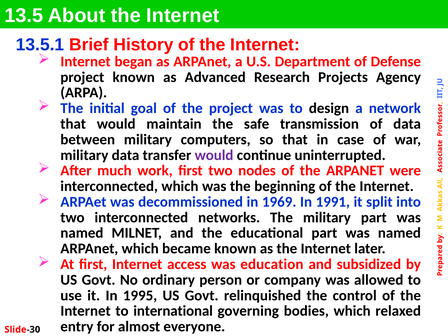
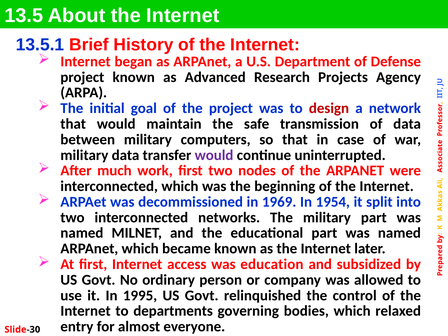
design colour: black -> red (329, 108)
1991: 1991 -> 1954 (333, 202)
international: international -> departments (173, 311)
